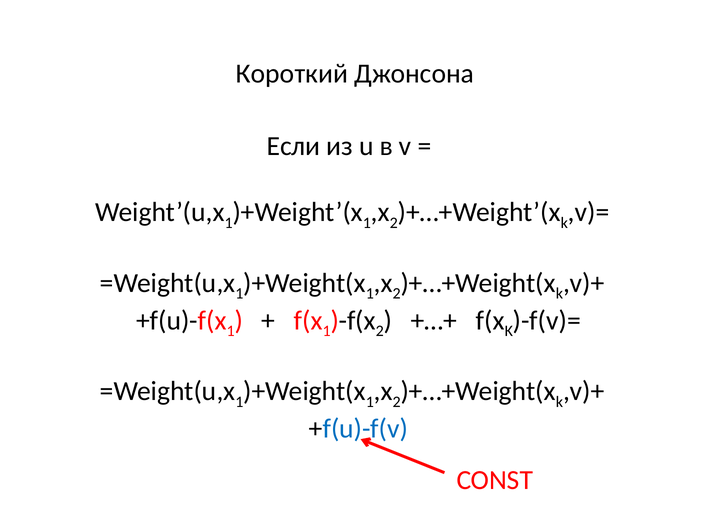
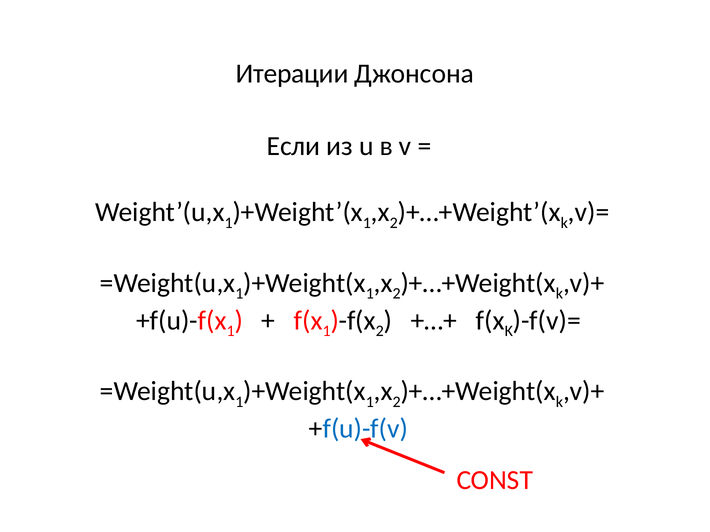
Короткий: Короткий -> Итерации (292, 74)
